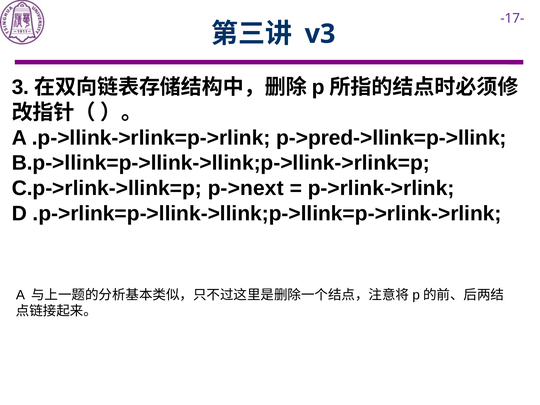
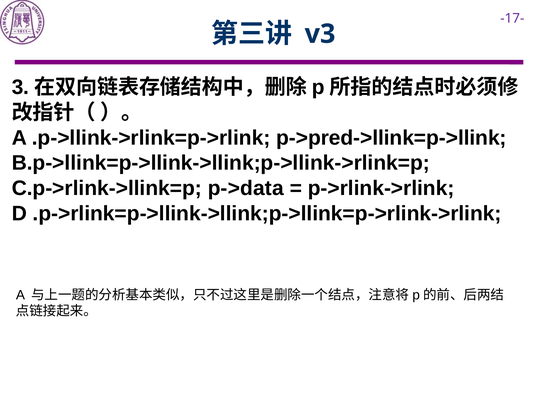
p->next: p->next -> p->data (246, 188)
